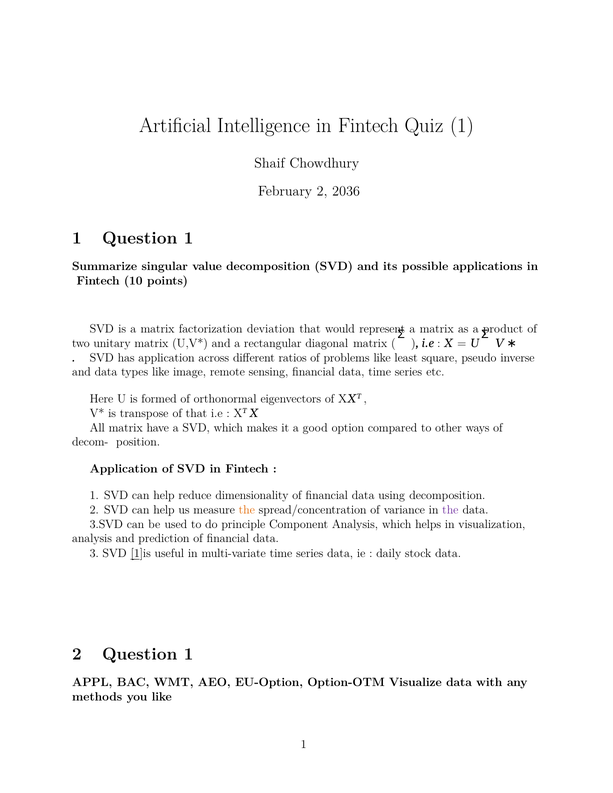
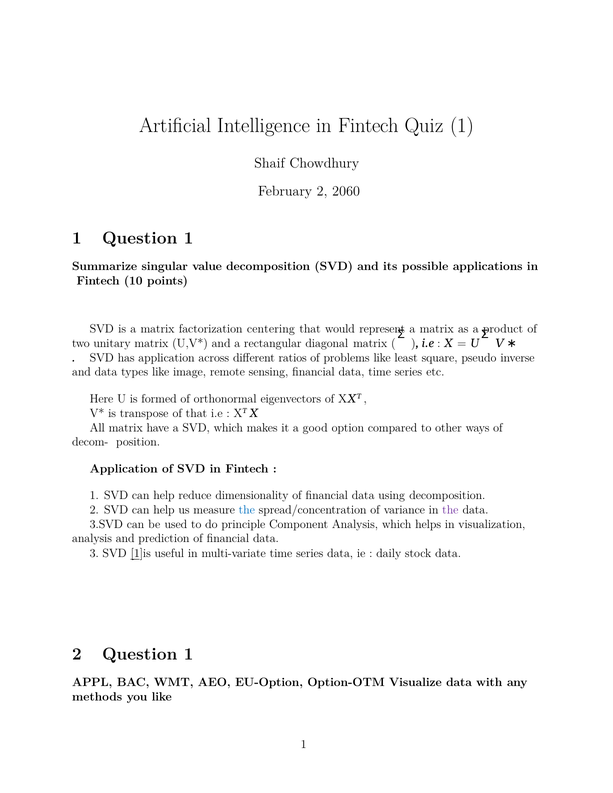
2036: 2036 -> 2060 (346, 191)
deviation: deviation -> centering (271, 329)
the colour: orange -> blue (247, 510)
